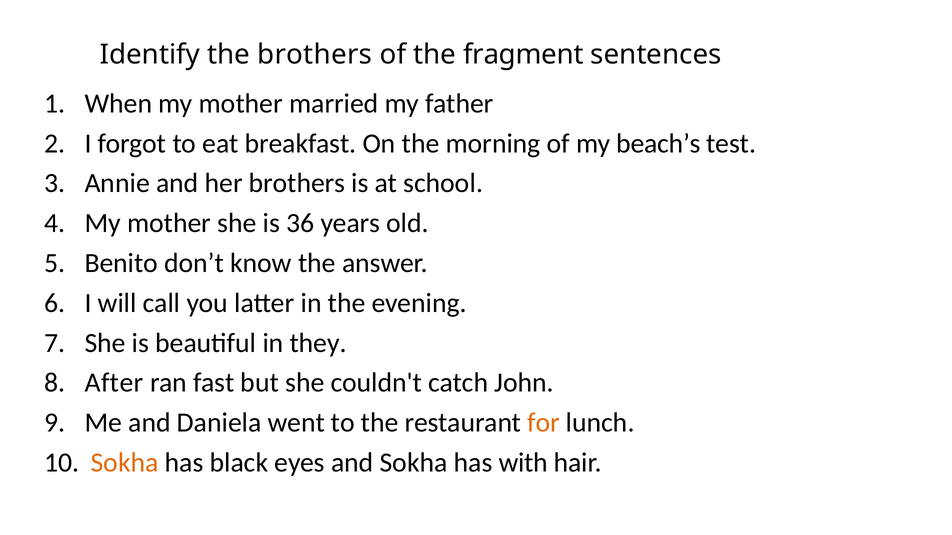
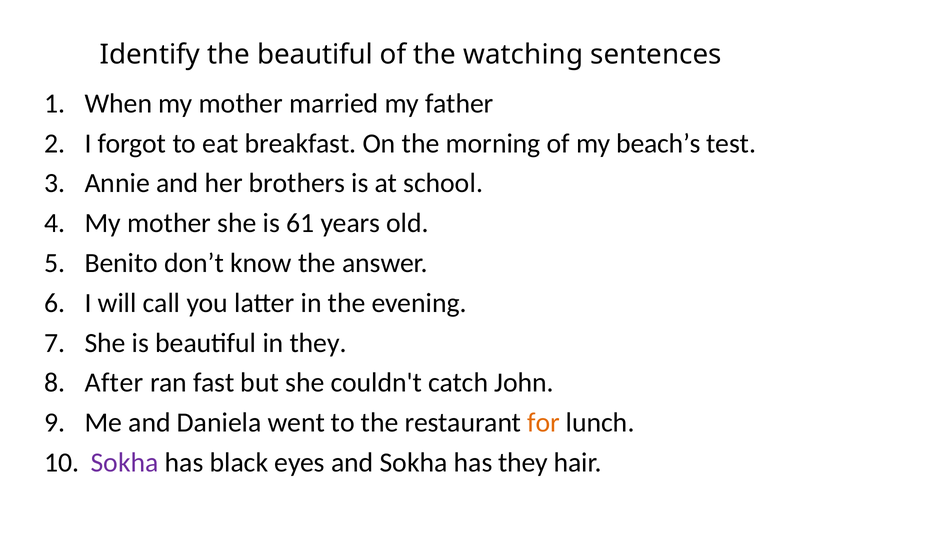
the brothers: brothers -> beautiful (315, 55)
fragment: fragment -> watching (523, 55)
36: 36 -> 61 (300, 223)
Sokha colour: orange -> purple (125, 463)
has with: with -> they (523, 463)
